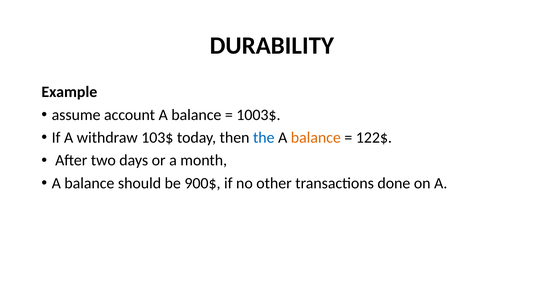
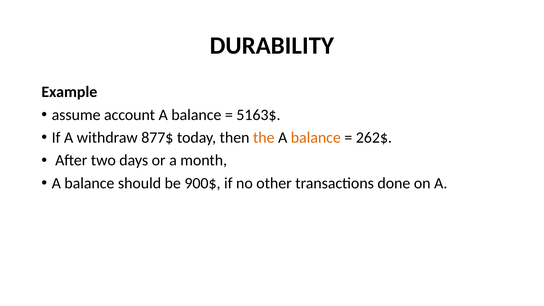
1003$: 1003$ -> 5163$ (258, 115)
103$: 103$ -> 877$ (157, 138)
the colour: blue -> orange (264, 138)
122$: 122$ -> 262$ (374, 138)
